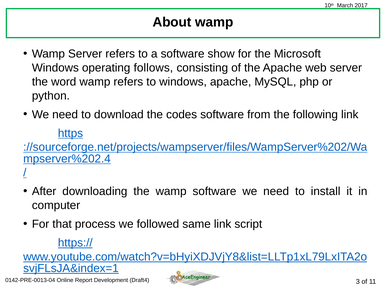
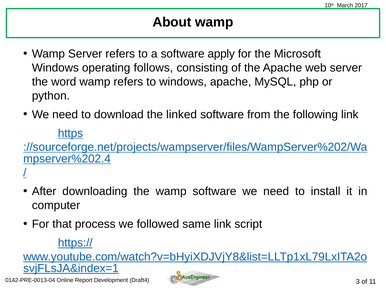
show: show -> apply (221, 54)
codes: codes -> linked (182, 114)
